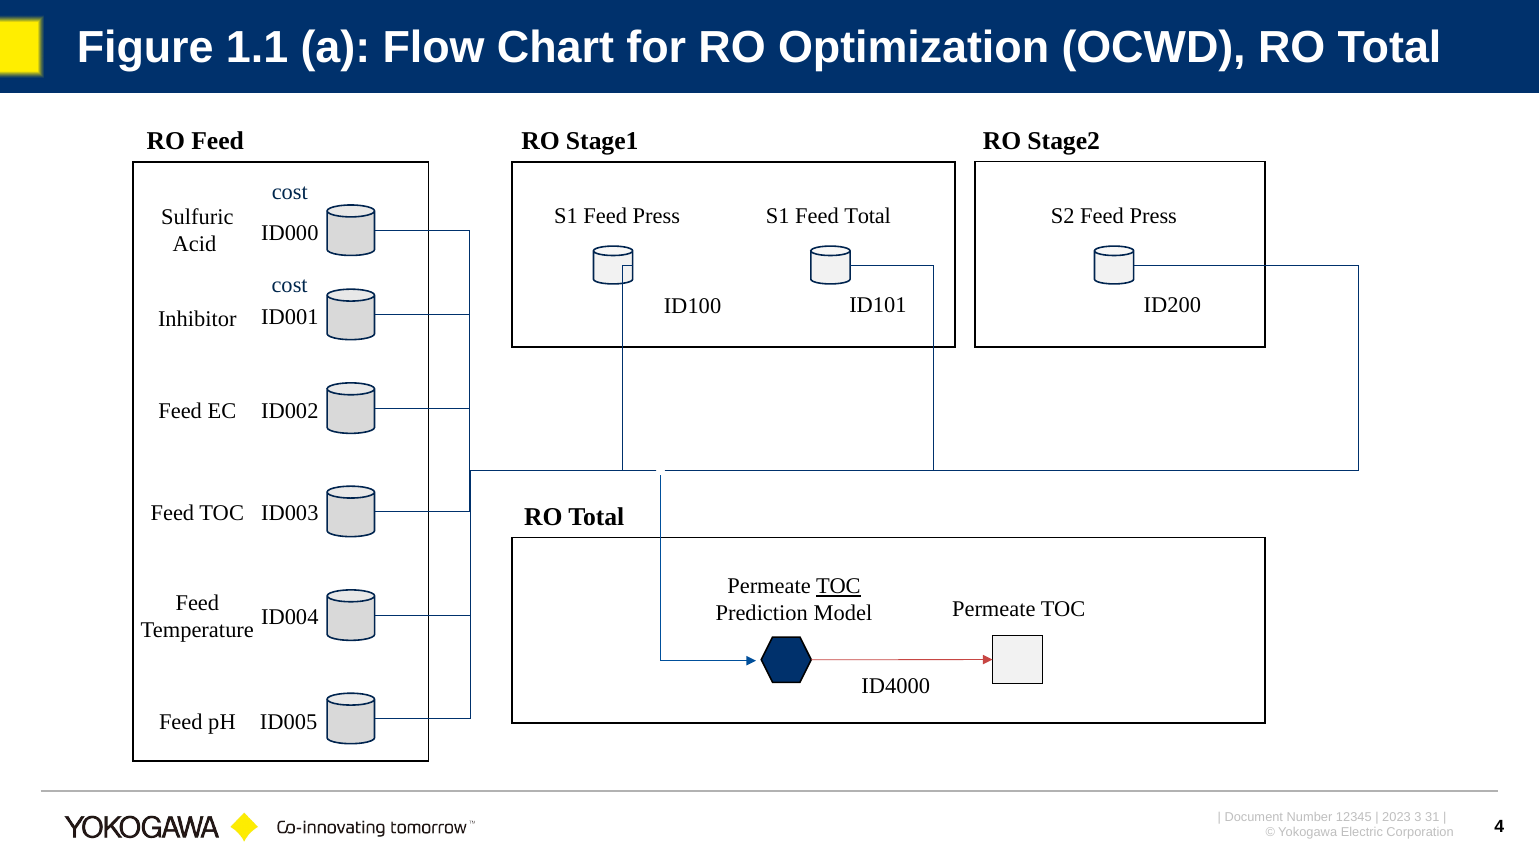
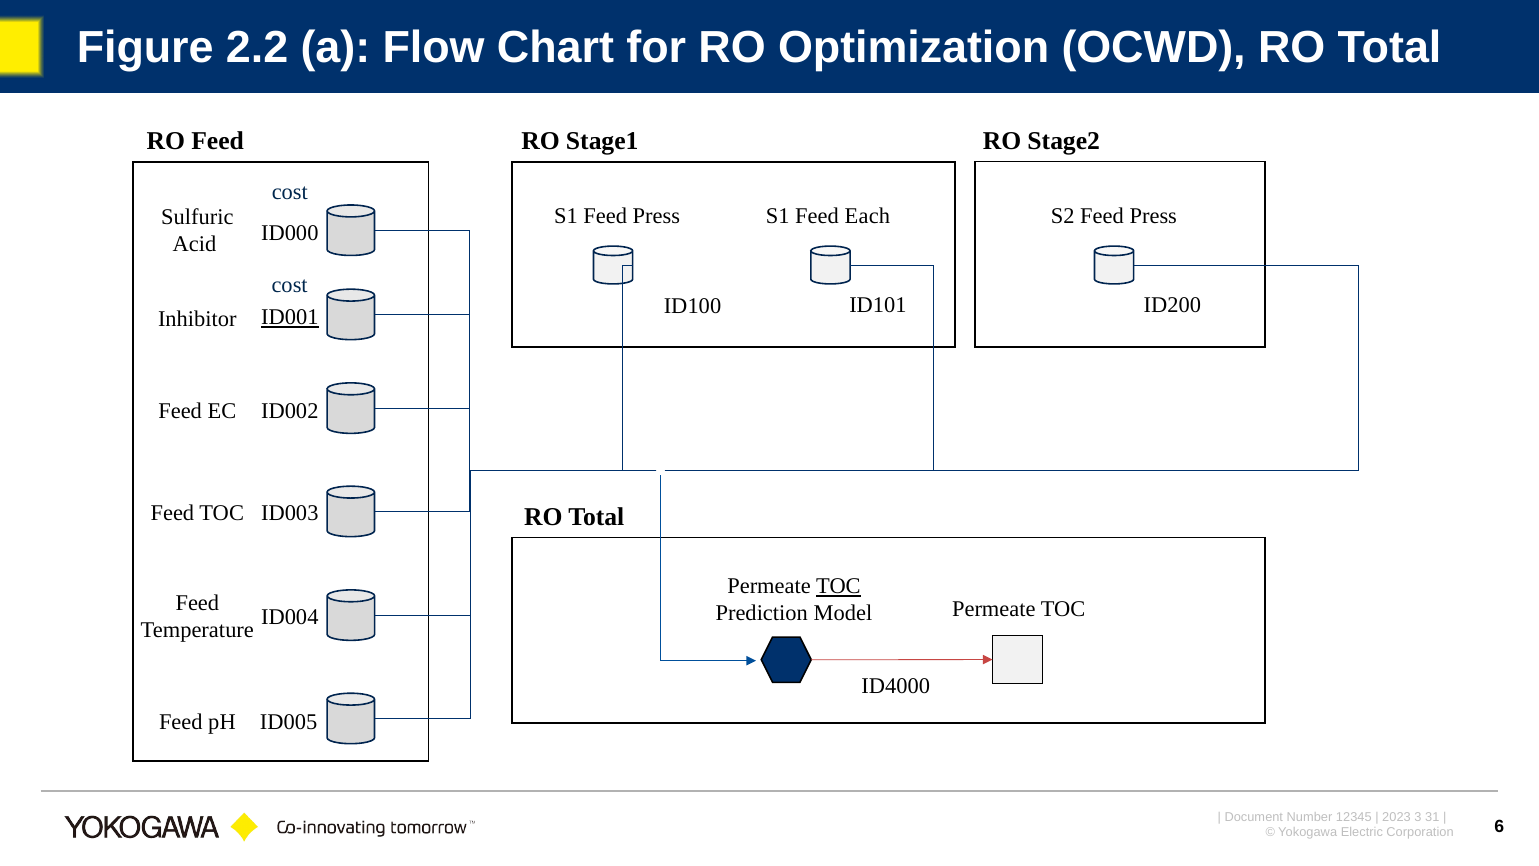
1.1: 1.1 -> 2.2 (257, 48)
Feed Total: Total -> Each (867, 216)
ID001 underline: none -> present (290, 317)
4: 4 -> 6 (1499, 827)
